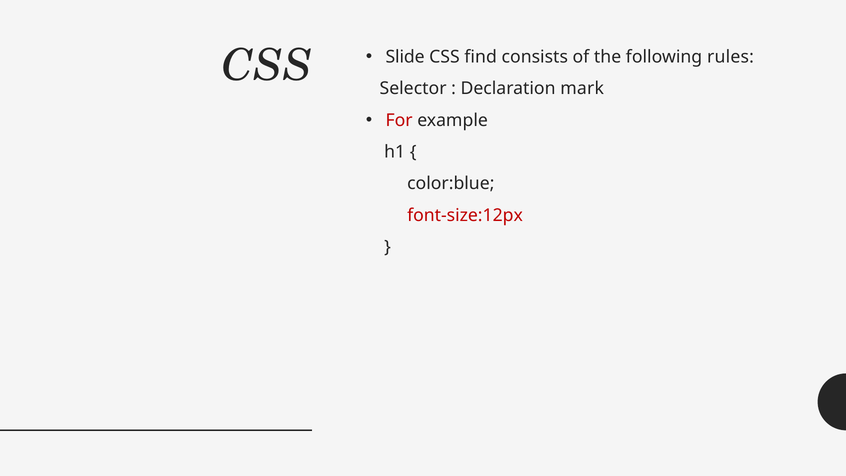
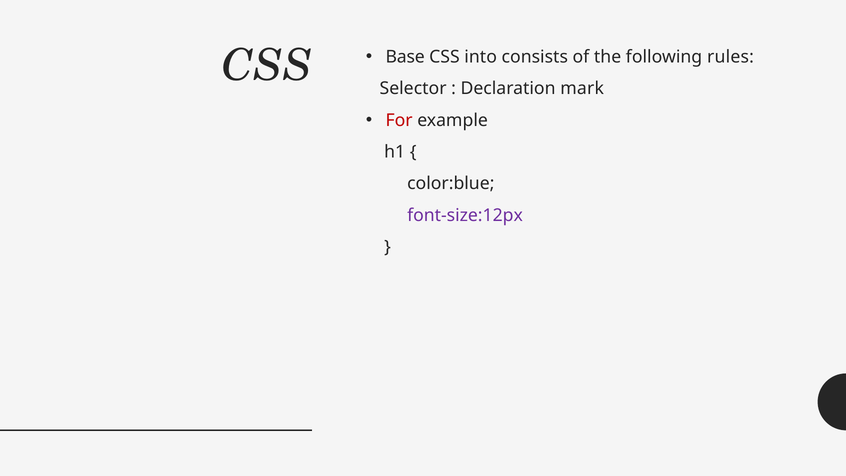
Slide: Slide -> Base (405, 57)
find: find -> into (481, 57)
font-size:12px colour: red -> purple (465, 215)
